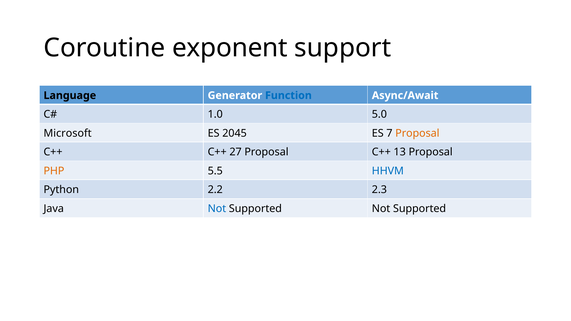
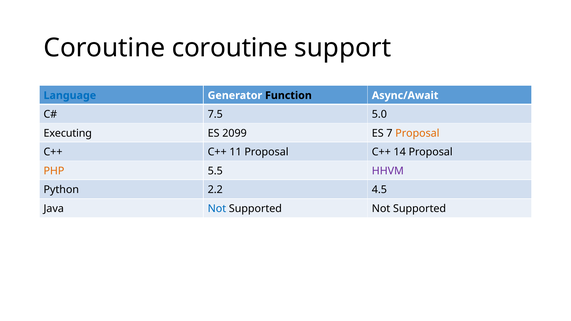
Coroutine exponent: exponent -> coroutine (230, 48)
Language colour: black -> blue (70, 96)
Function colour: blue -> black (288, 96)
1.0: 1.0 -> 7.5 (215, 114)
Microsoft: Microsoft -> Executing (68, 133)
2045: 2045 -> 2099 (235, 133)
27: 27 -> 11 (236, 152)
13: 13 -> 14 (400, 152)
HHVM colour: blue -> purple (388, 171)
2.3: 2.3 -> 4.5 (379, 190)
